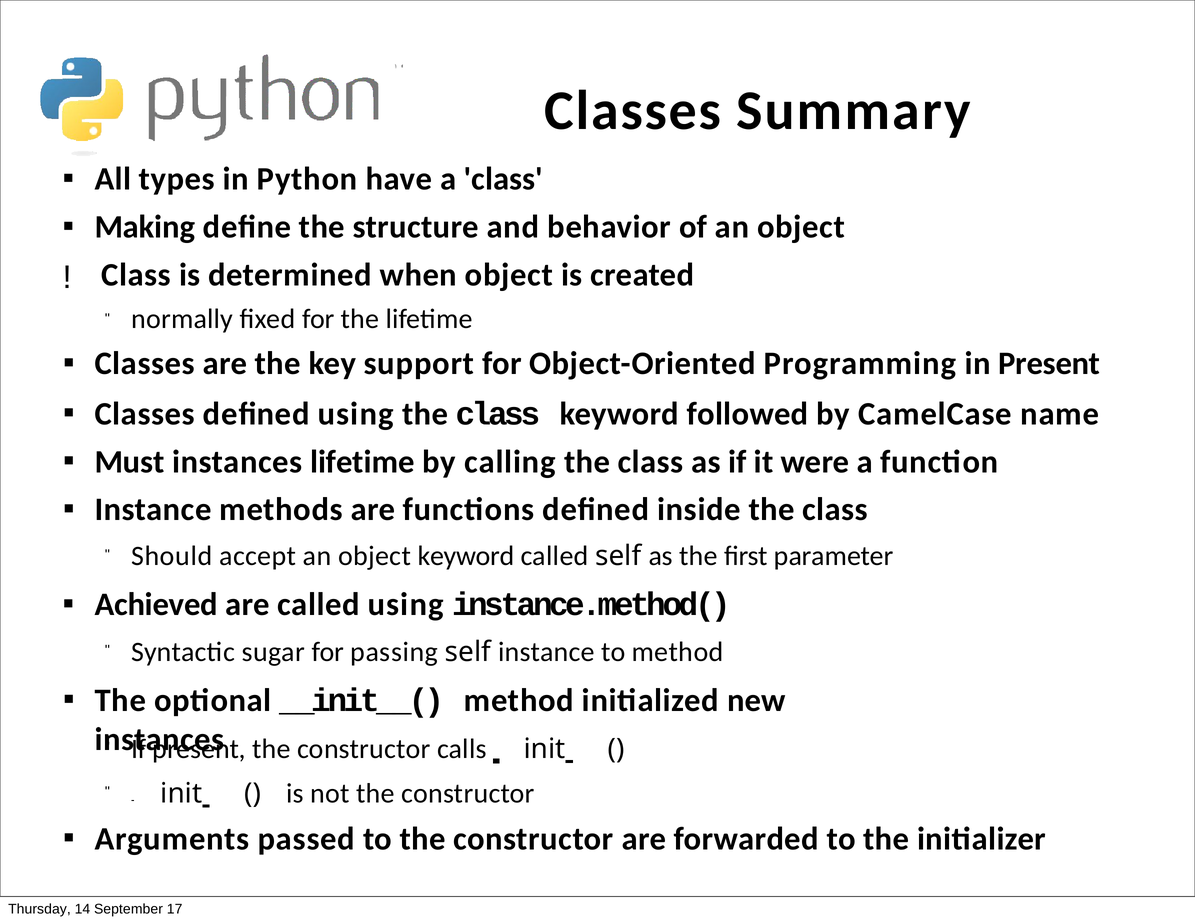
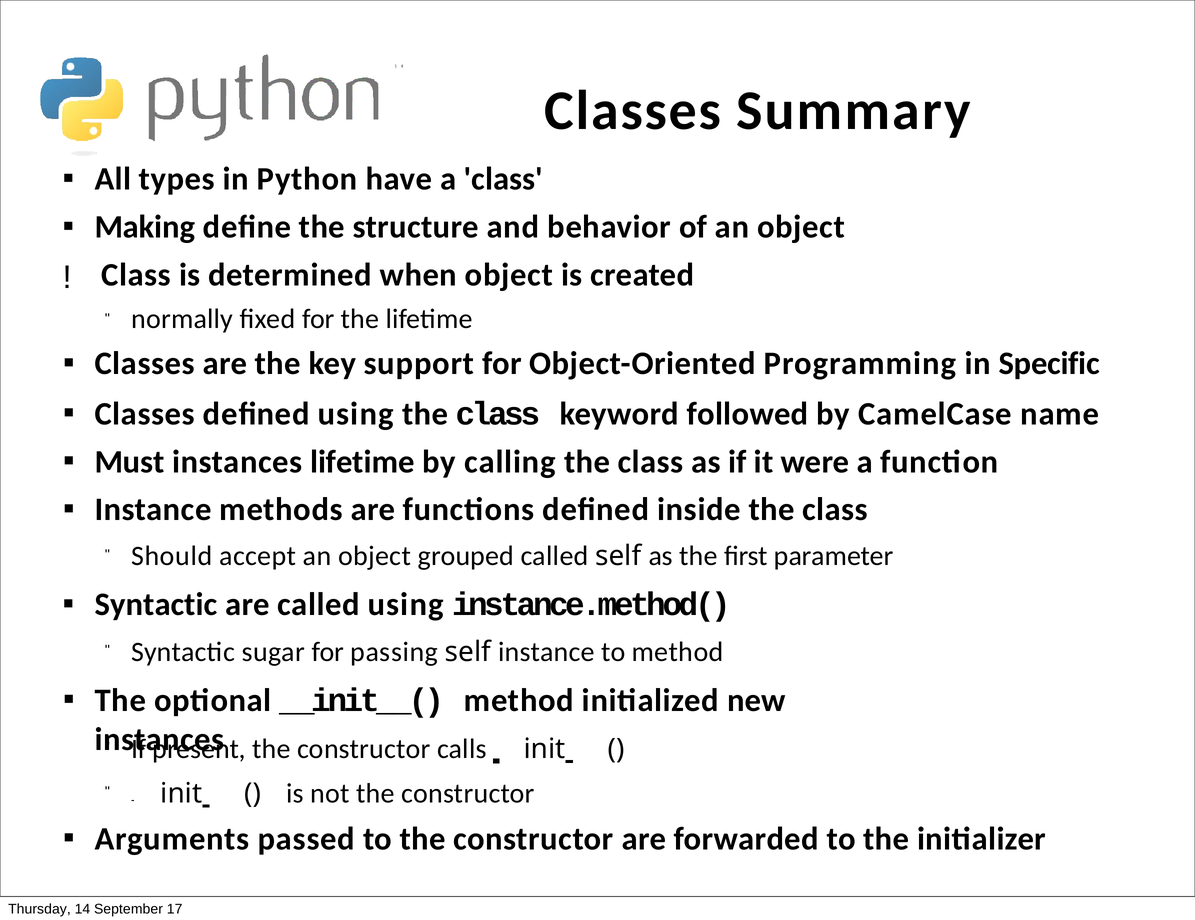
in Present: Present -> Specific (1049, 363)
object keyword: keyword -> grouped (466, 556)
Achieved: Achieved -> Syntactic (156, 604)
